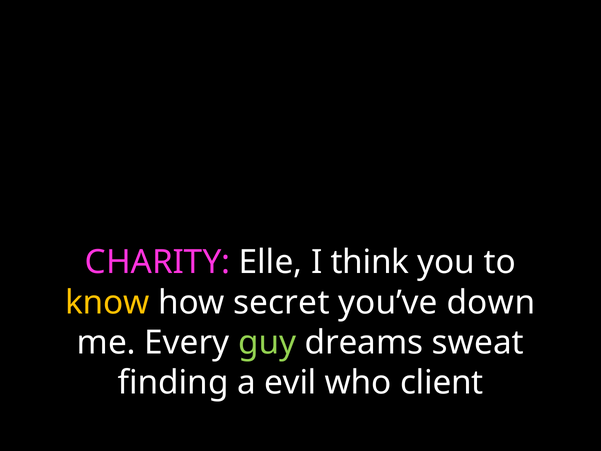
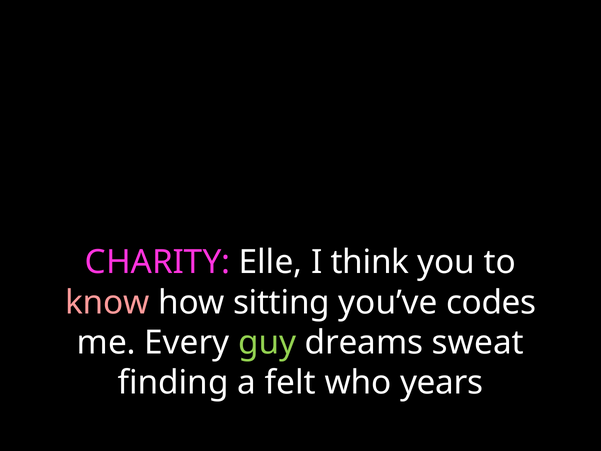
know colour: yellow -> pink (107, 302)
secret: secret -> sitting (282, 302)
down: down -> codes (491, 302)
evil: evil -> felt (290, 382)
client: client -> years (442, 382)
